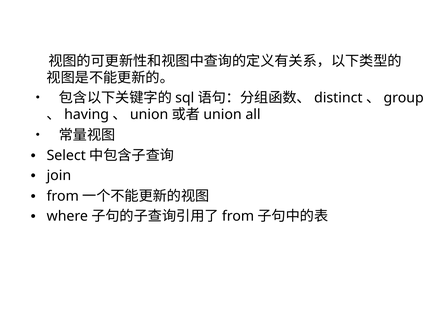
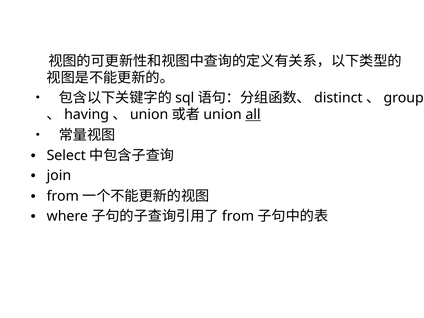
all underline: none -> present (253, 115)
